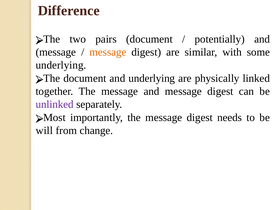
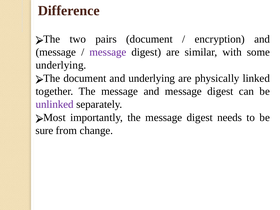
potentially: potentially -> encryption (220, 39)
message colour: orange -> purple (108, 52)
will: will -> sure (44, 131)
